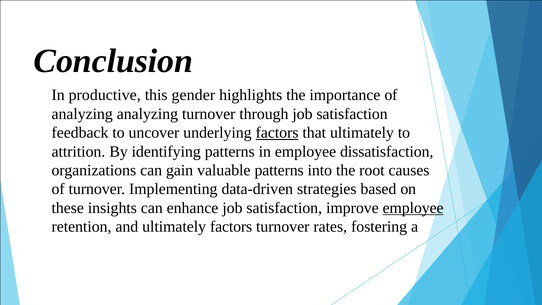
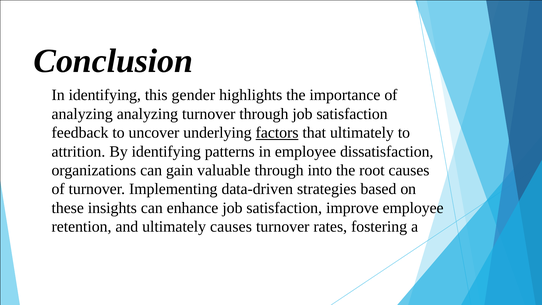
In productive: productive -> identifying (105, 95)
valuable patterns: patterns -> through (279, 170)
employee underline: present -> none (413, 208)
ultimately factors: factors -> causes (231, 227)
